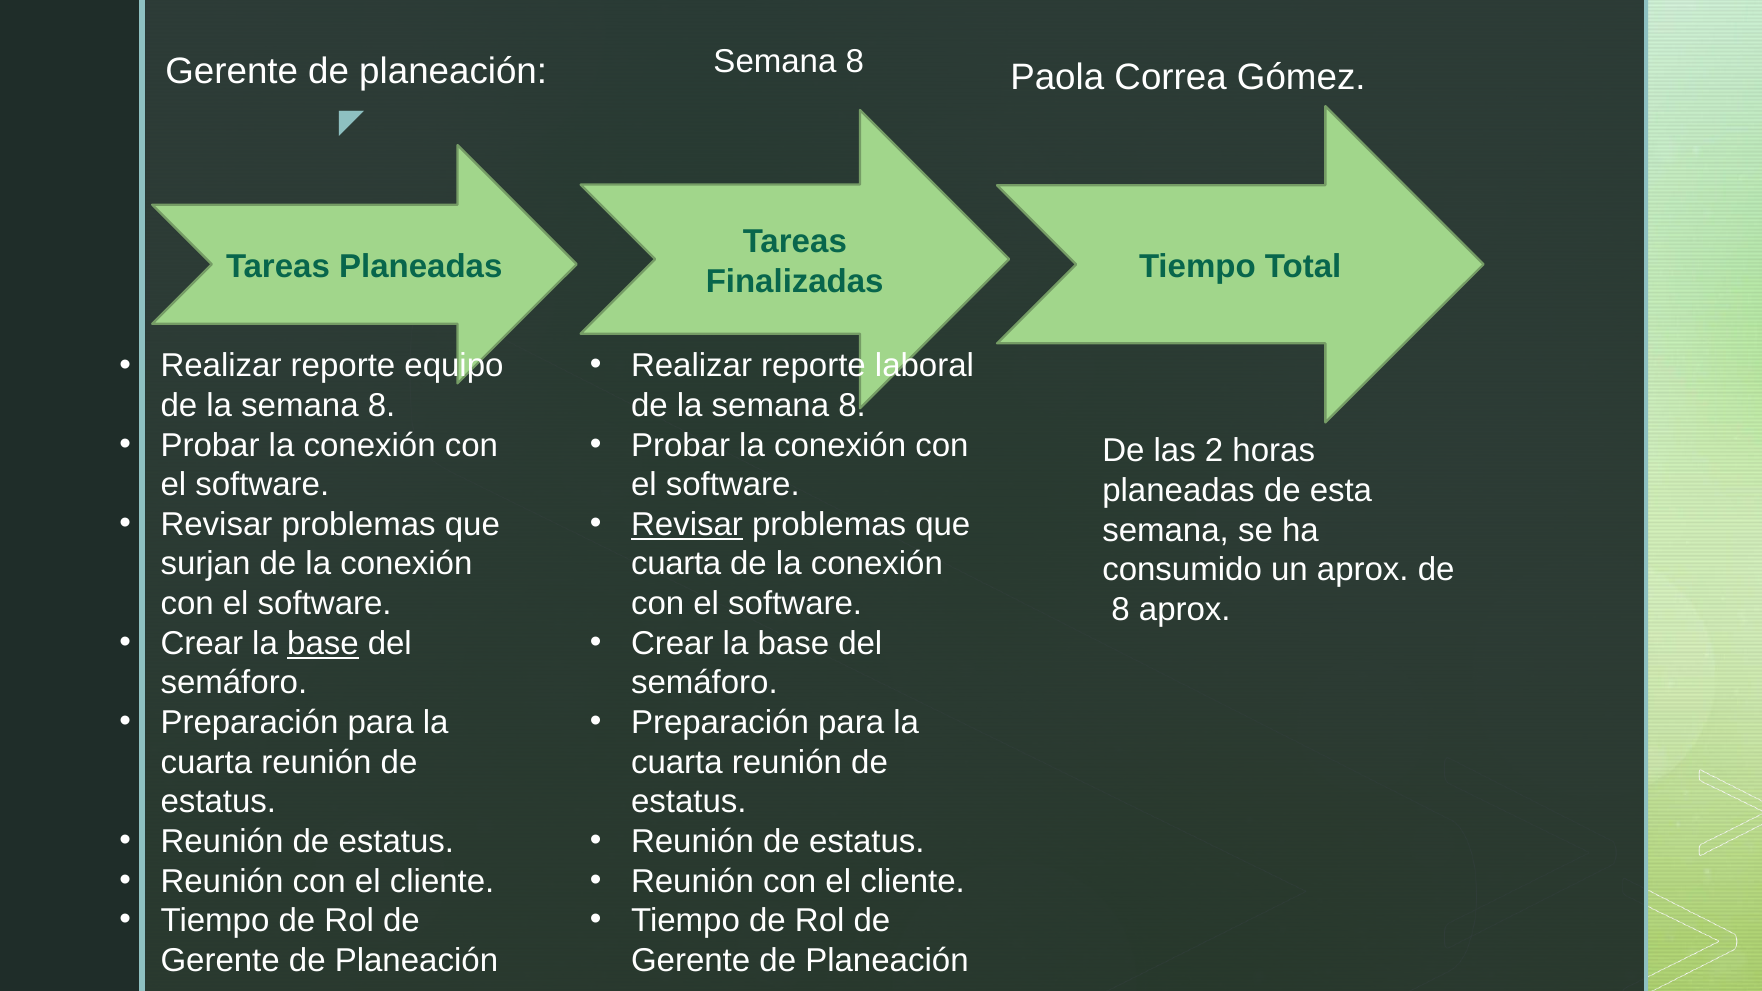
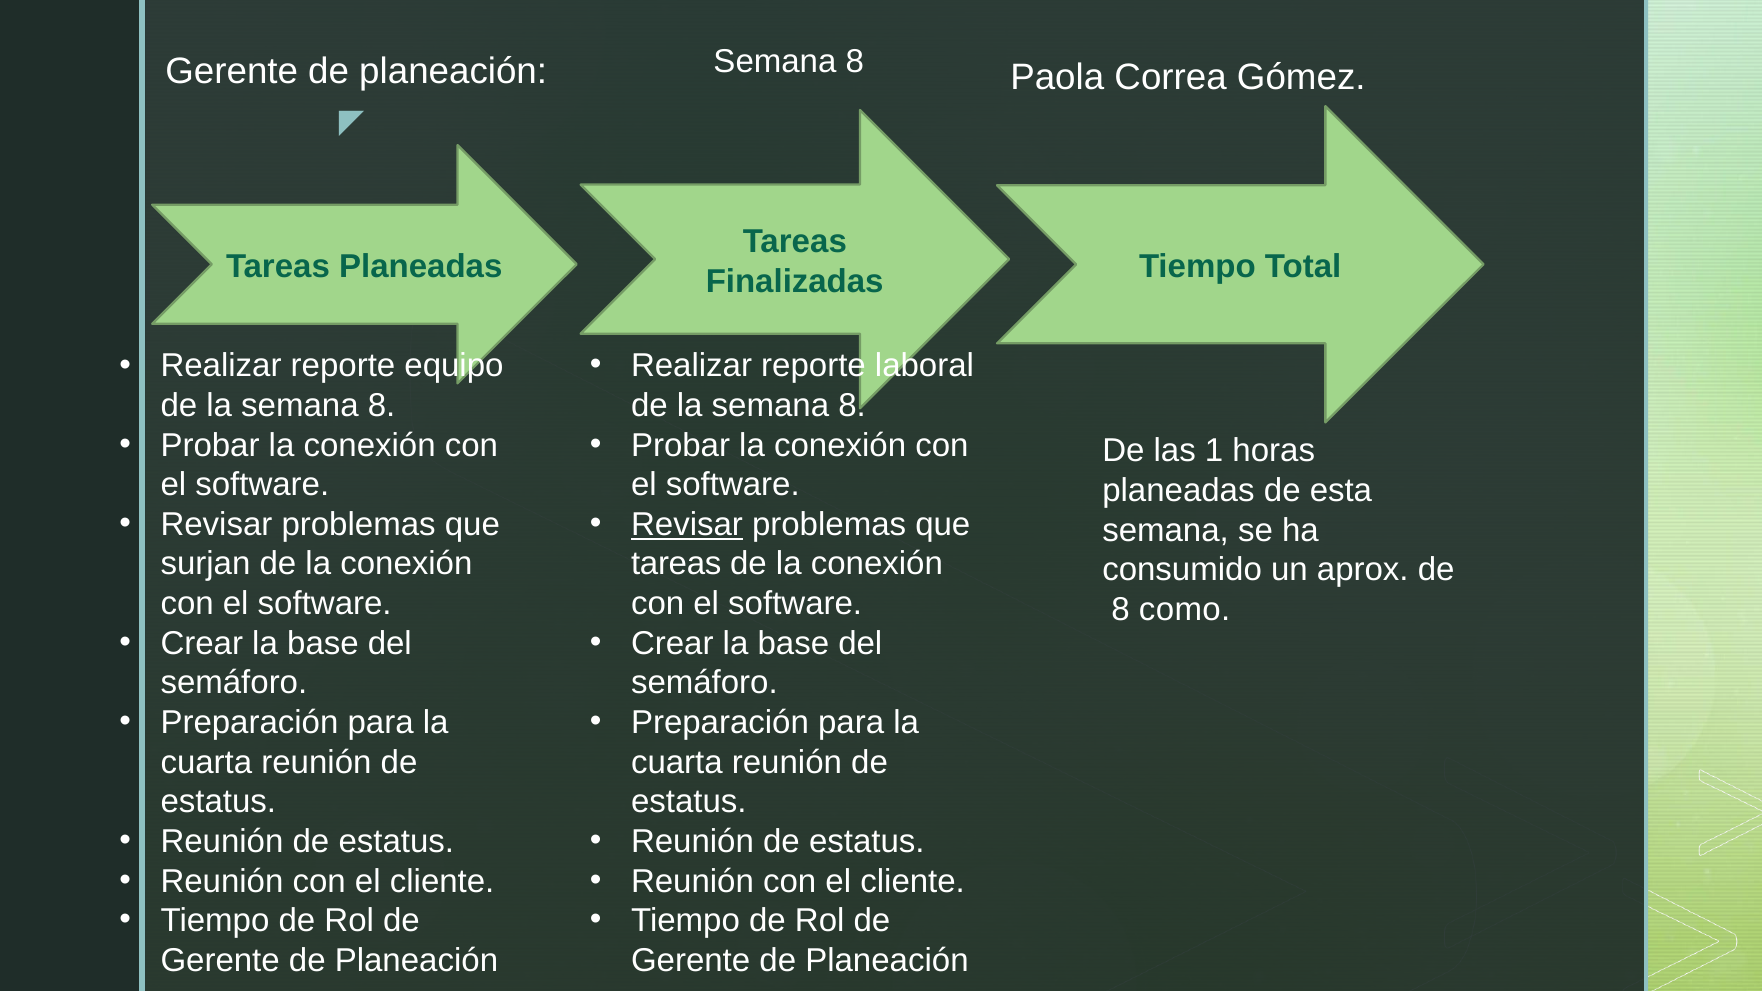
2: 2 -> 1 (1214, 451)
cuarta: cuarta -> tareas (676, 564)
8 aprox: aprox -> como (1185, 610)
base underline: present -> none (323, 643)
